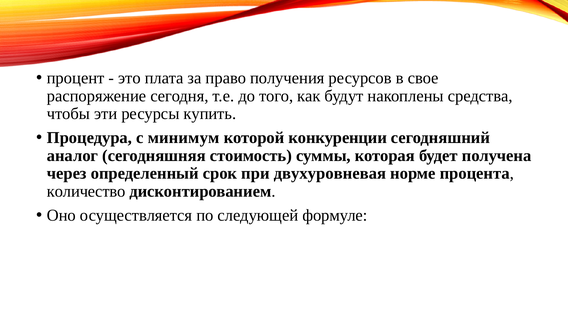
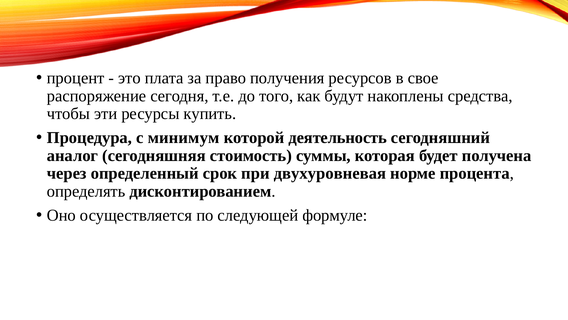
конкуренции: конкуренции -> деятельность (338, 137)
количество: количество -> определять (86, 191)
